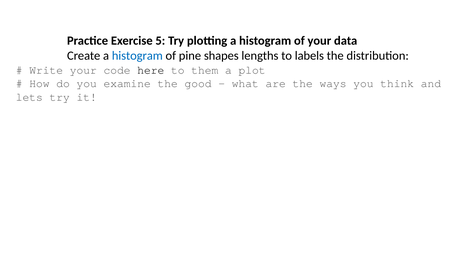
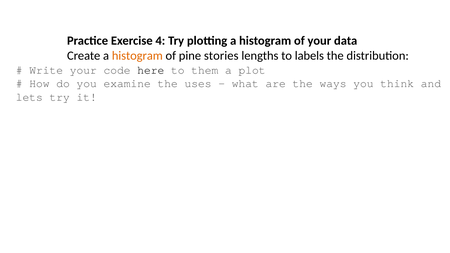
5: 5 -> 4 (160, 41)
histogram colour: blue -> orange (137, 56)
shapes: shapes -> stories (221, 56)
good: good -> uses (198, 84)
